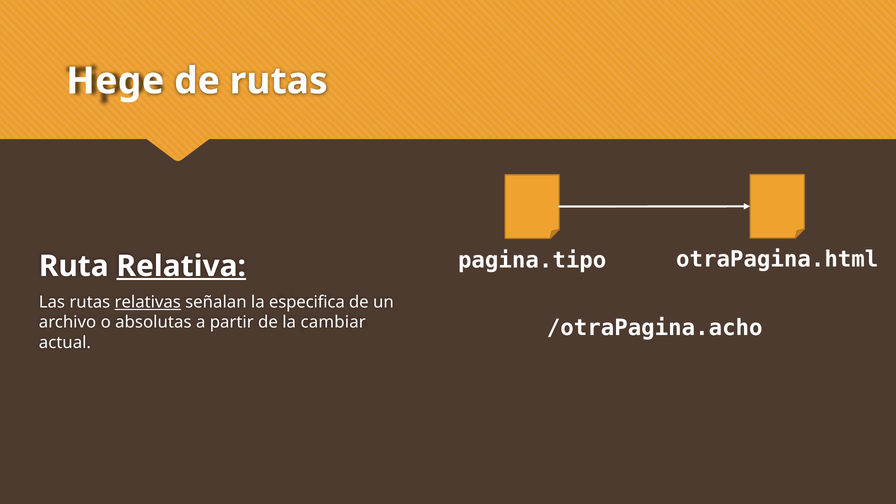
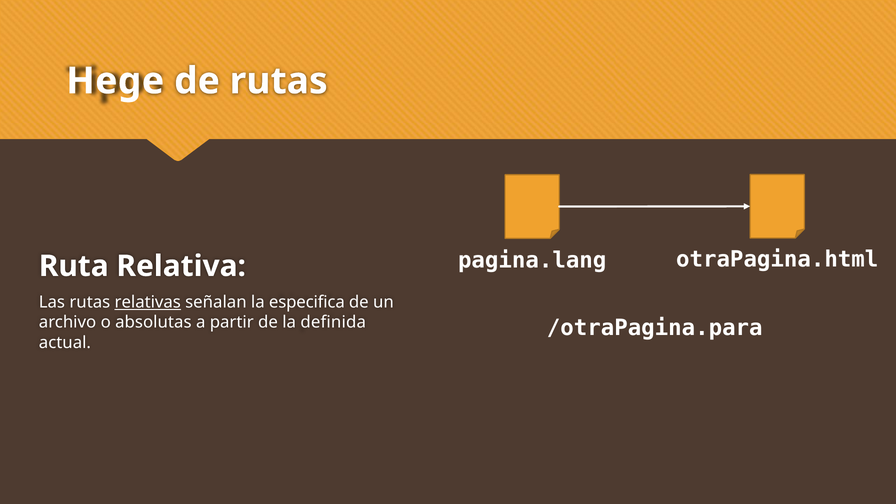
pagina.tipo: pagina.tipo -> pagina.lang (532, 260)
Relativa underline: present -> none (181, 266)
cambiar: cambiar -> definida (333, 322)
/otraPagina.acho: /otraPagina.acho -> /otraPagina.para (655, 328)
